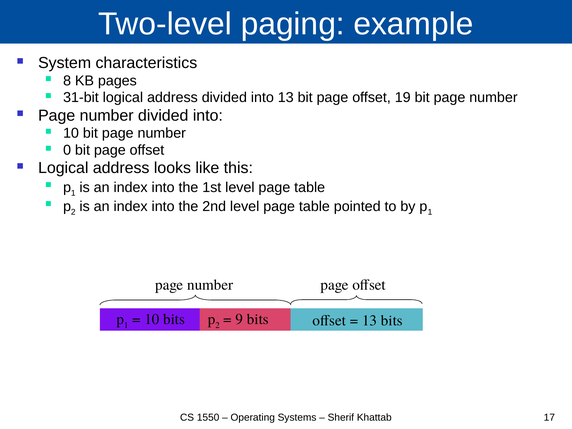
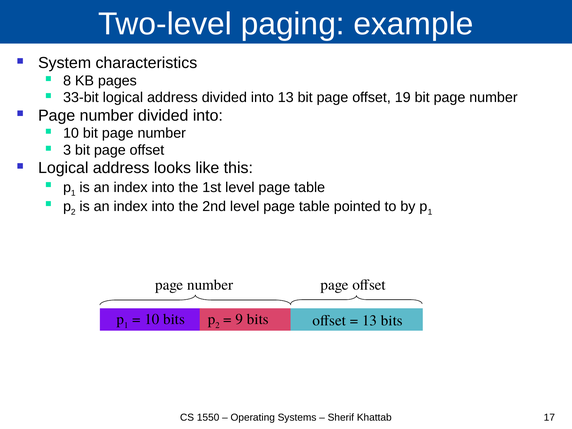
31-bit: 31-bit -> 33-bit (81, 98)
0: 0 -> 3 (67, 150)
